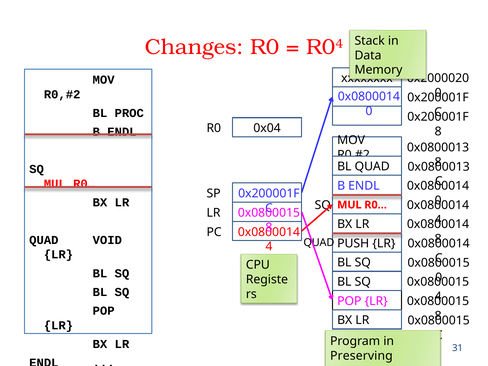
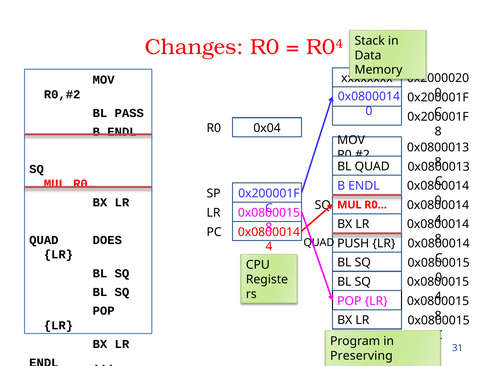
PROC: PROC -> PASS (129, 113)
VOID: VOID -> DOES (107, 240)
